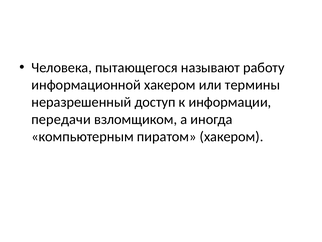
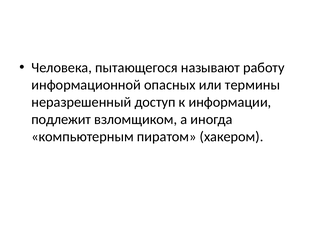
информационной хакером: хакером -> опасных (170, 85)
передачи: передачи -> подлежит (61, 119)
